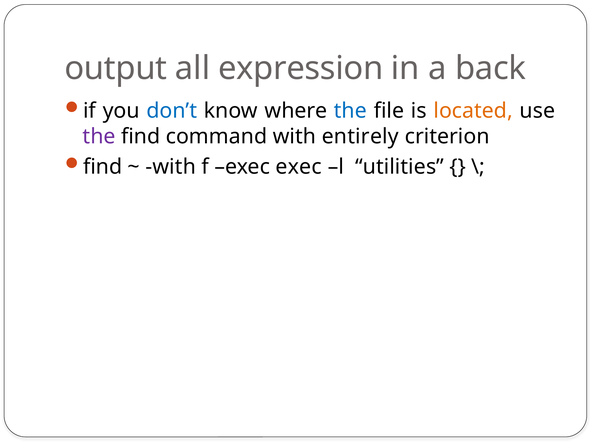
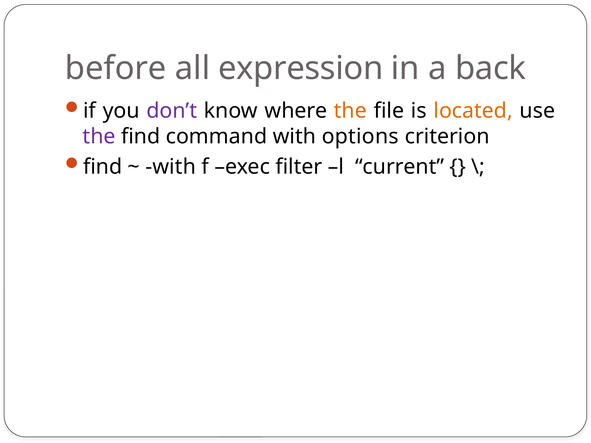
output: output -> before (116, 68)
don’t colour: blue -> purple (172, 111)
the colour: blue -> orange (350, 111)
entirely: entirely -> options (360, 136)
exec exec: exec -> filter (299, 167)
utilities: utilities -> current (400, 167)
